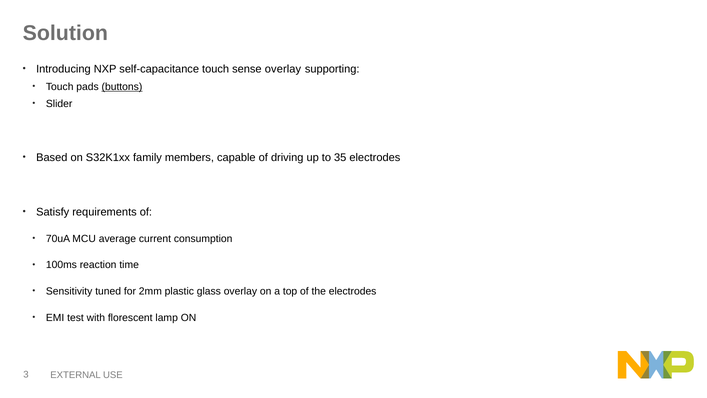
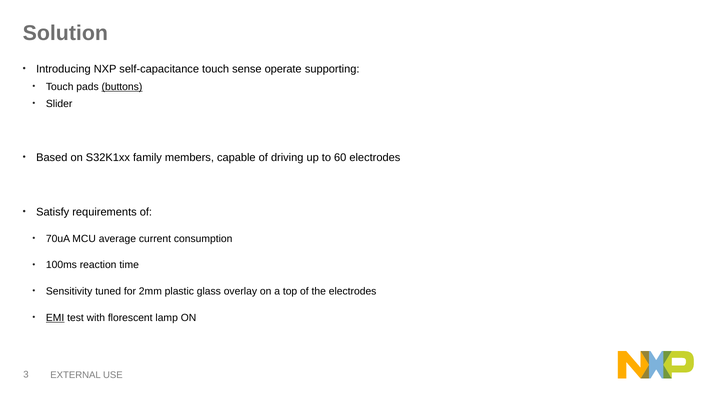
sense overlay: overlay -> operate (283, 69)
35: 35 -> 60 (340, 158)
EMI underline: none -> present (55, 317)
